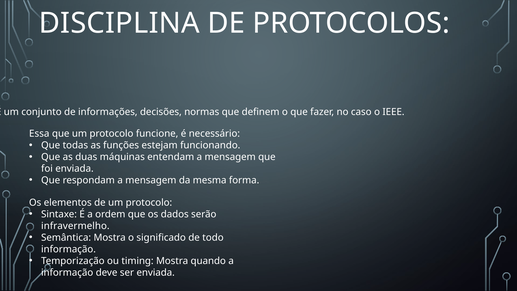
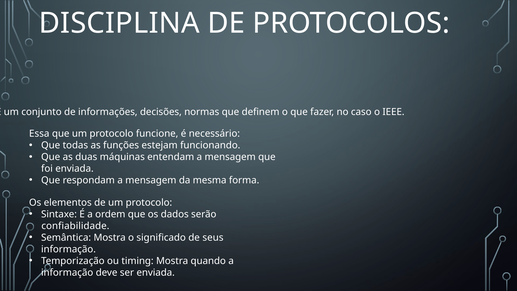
infravermelho: infravermelho -> confiabilidade (75, 226)
todo: todo -> seus (213, 237)
